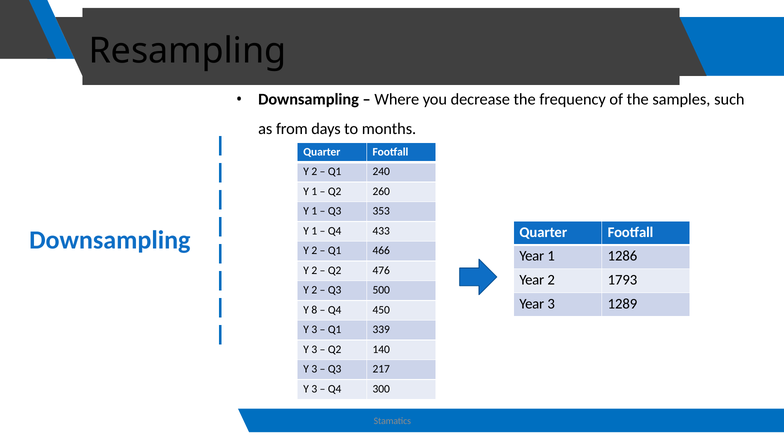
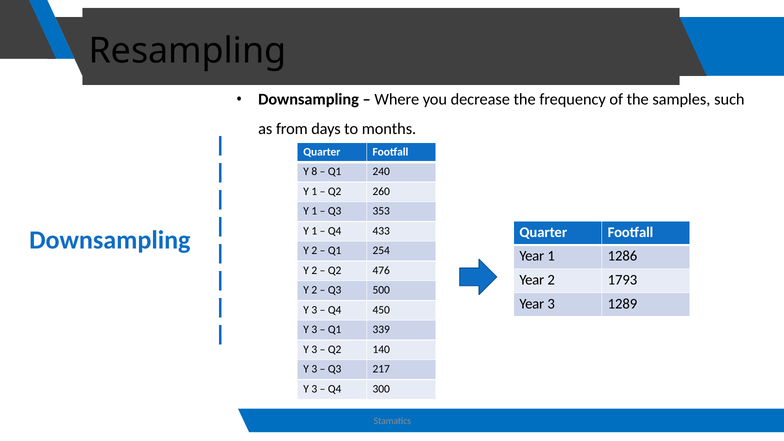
2: 2 -> 8 (314, 172)
466: 466 -> 254 (381, 251)
8: 8 -> 3 (314, 310)
